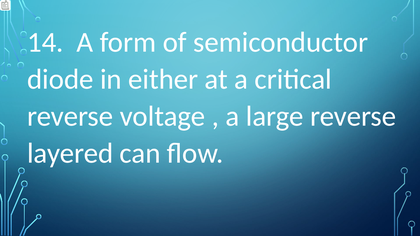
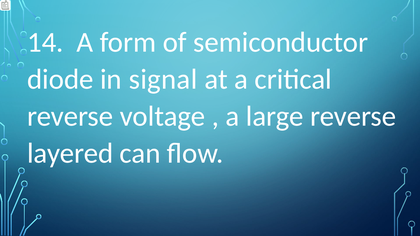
either: either -> signal (163, 79)
